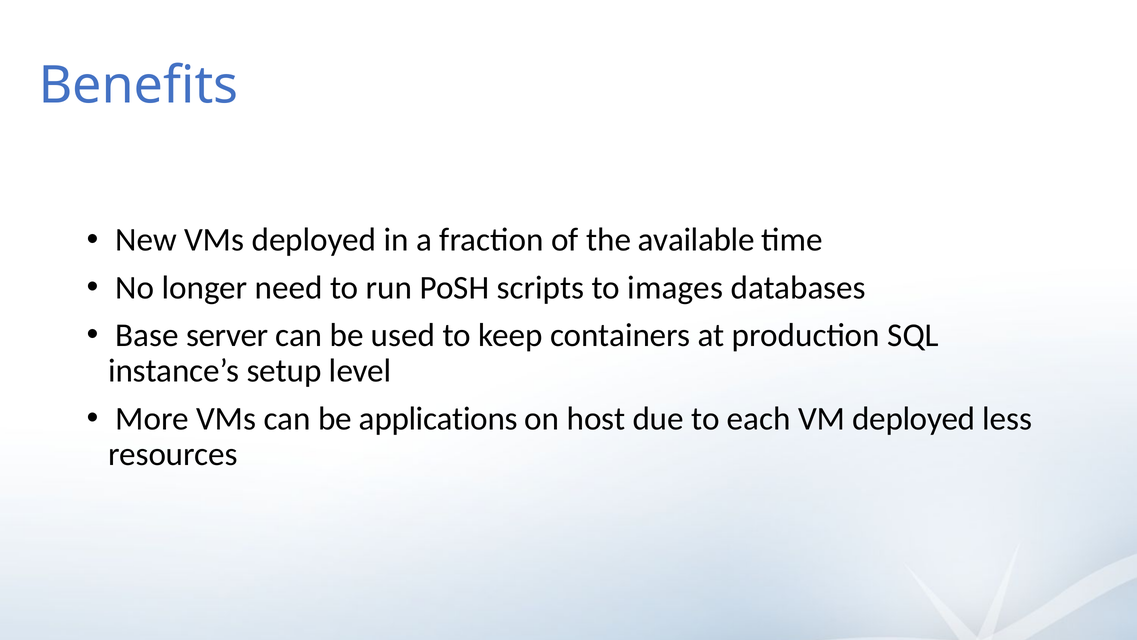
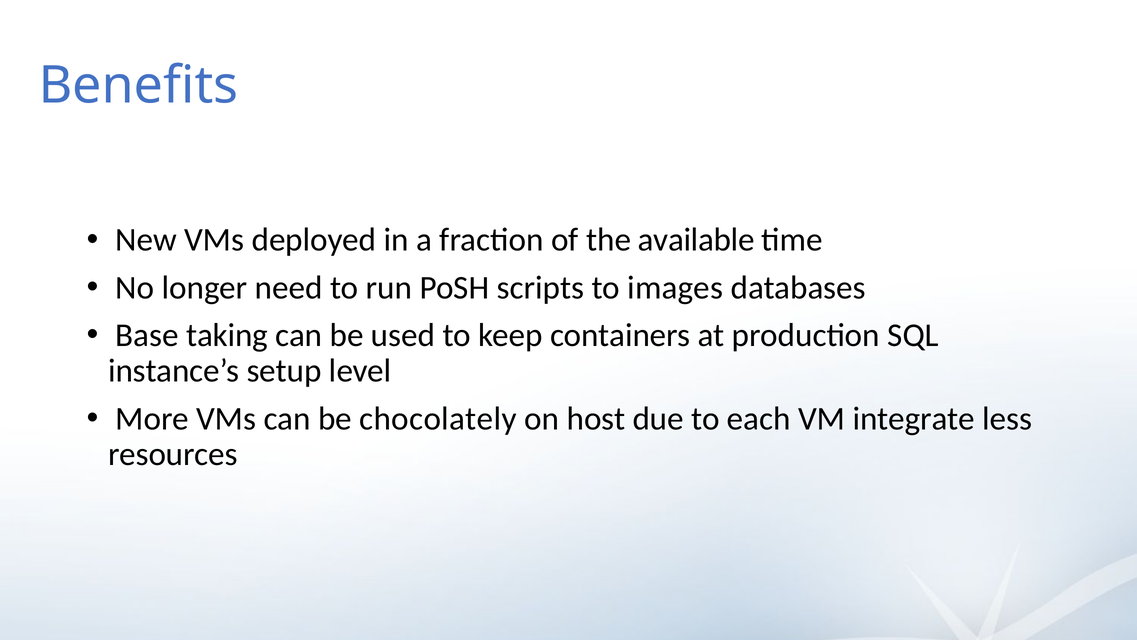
server: server -> taking (227, 335)
applications: applications -> chocolately (438, 418)
VM deployed: deployed -> integrate (914, 418)
